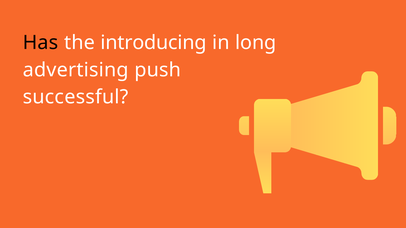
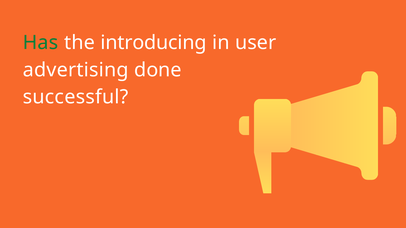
Has colour: black -> green (41, 43)
long: long -> user (256, 43)
push: push -> done (158, 70)
